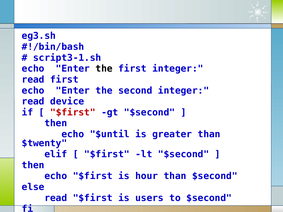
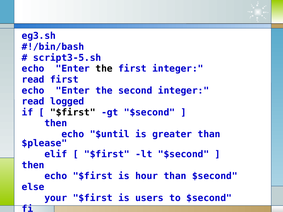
script3-1.sh: script3-1.sh -> script3-5.sh (67, 58)
device: device -> logged (67, 102)
$first colour: red -> black (73, 112)
$twenty: $twenty -> $please (44, 143)
read: read -> your (56, 198)
